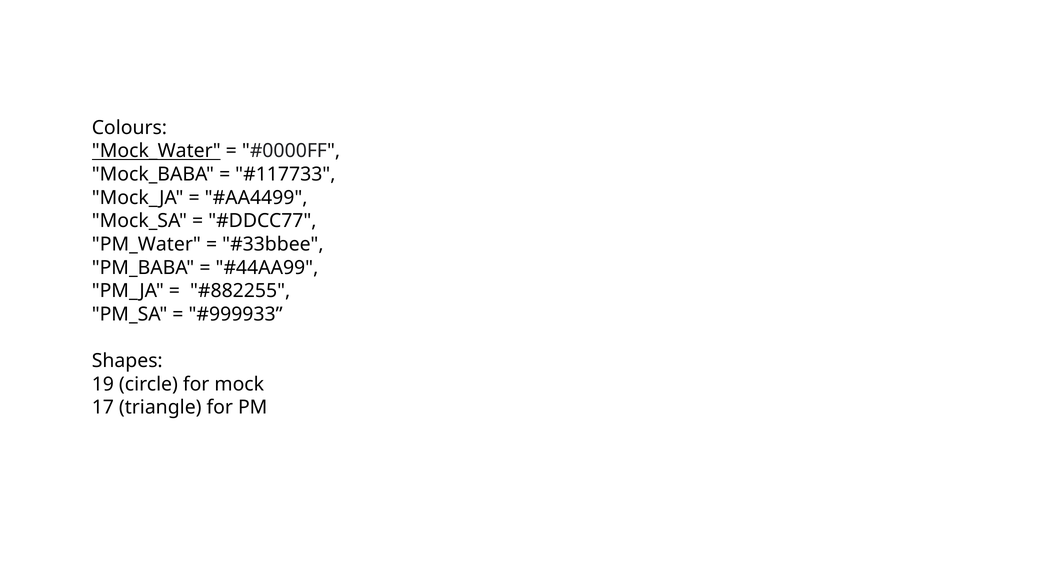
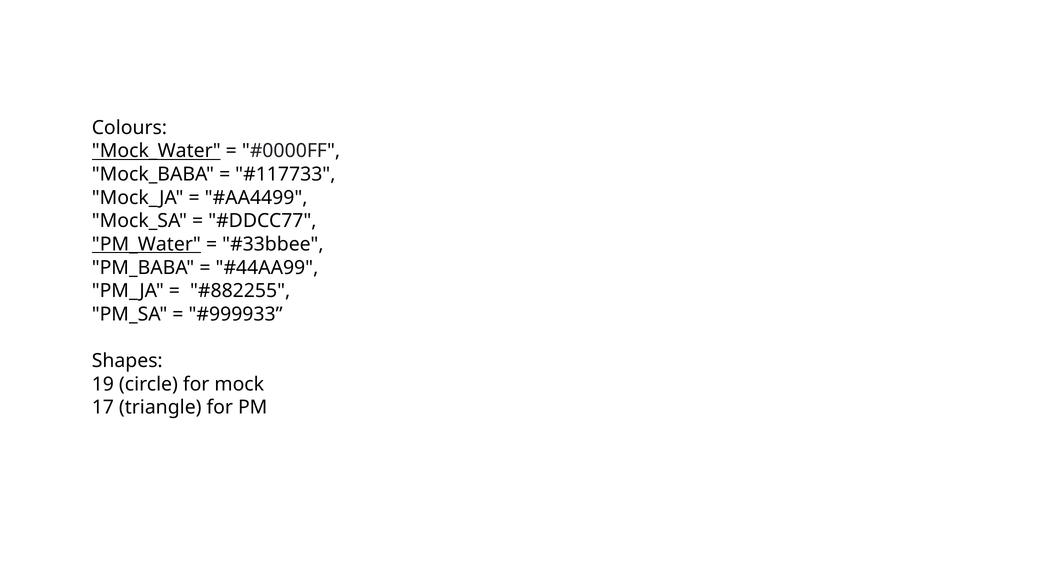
PM_Water underline: none -> present (146, 244)
